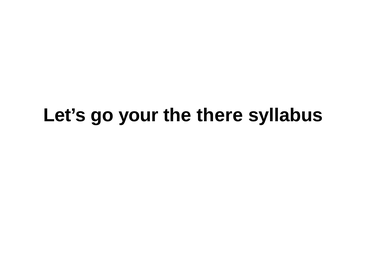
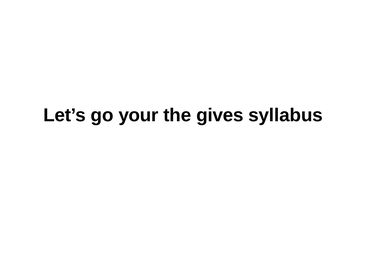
there: there -> gives (220, 115)
